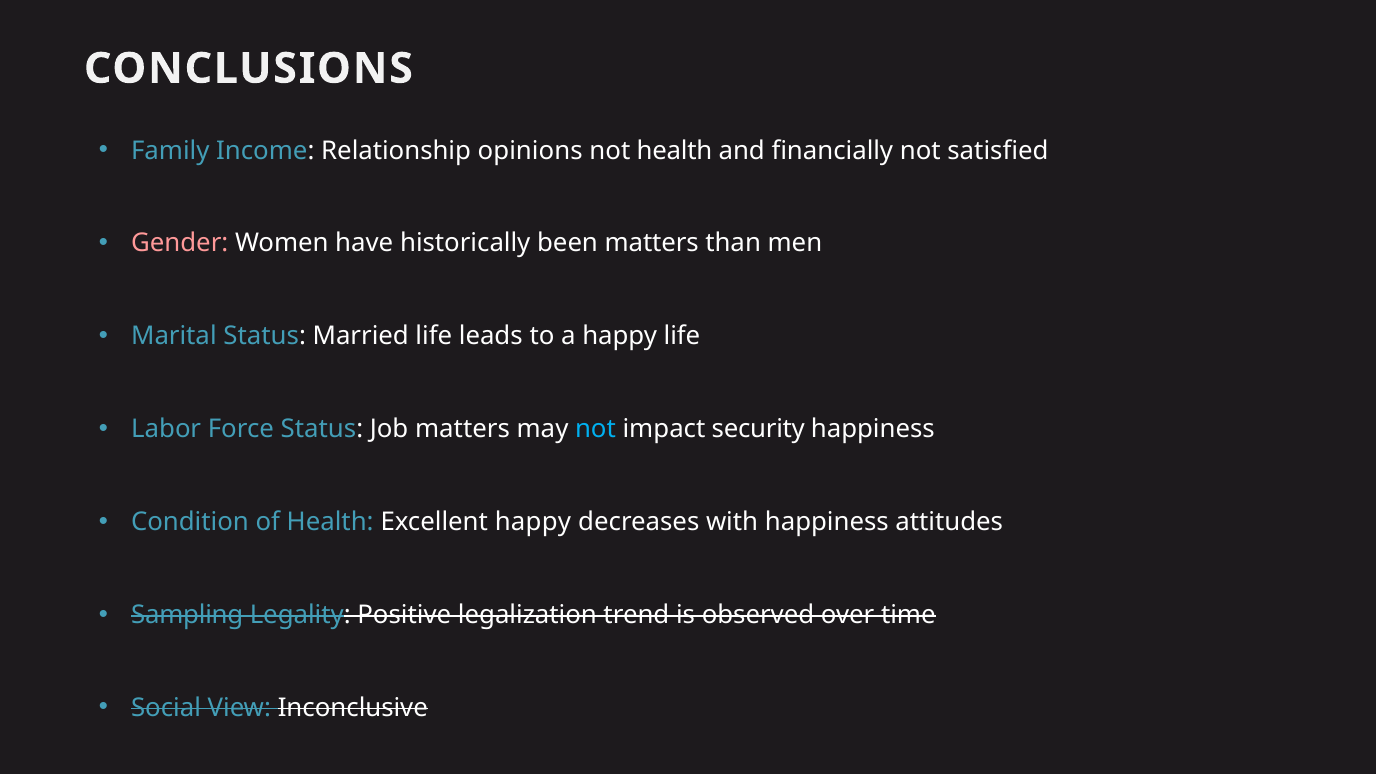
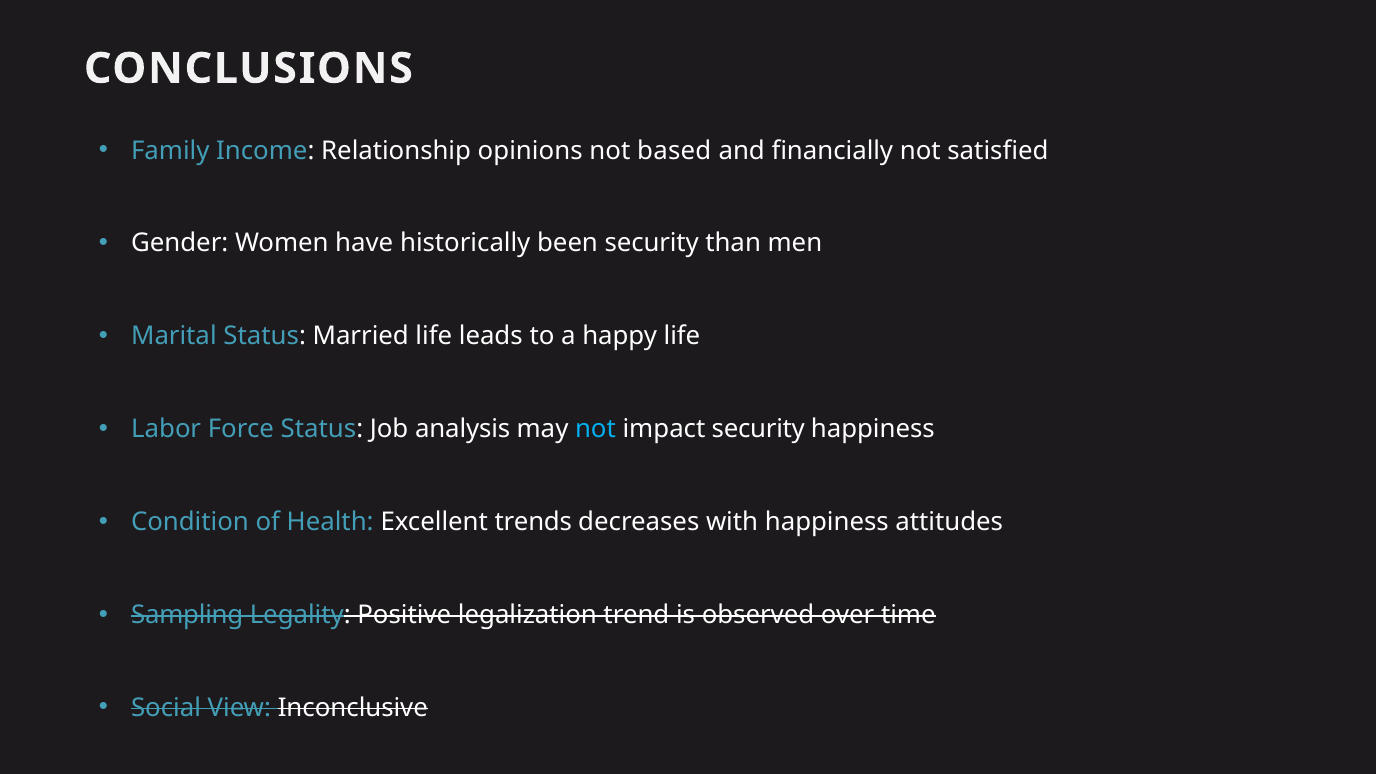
not health: health -> based (674, 151)
Gender colour: pink -> white (180, 243)
been matters: matters -> security (652, 243)
Job matters: matters -> analysis (463, 429)
Excellent happy: happy -> trends (533, 522)
